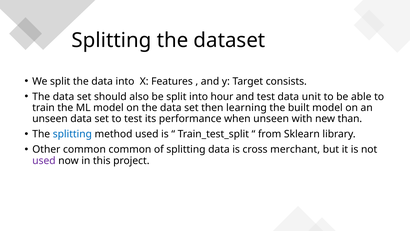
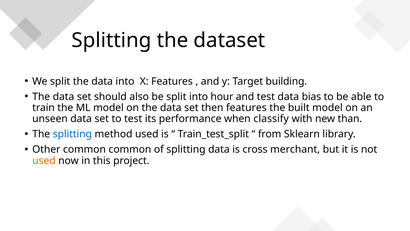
consists: consists -> building (286, 81)
unit: unit -> bias (311, 96)
then learning: learning -> features (246, 108)
when unseen: unseen -> classify (271, 119)
used colour: purple -> orange (44, 160)
